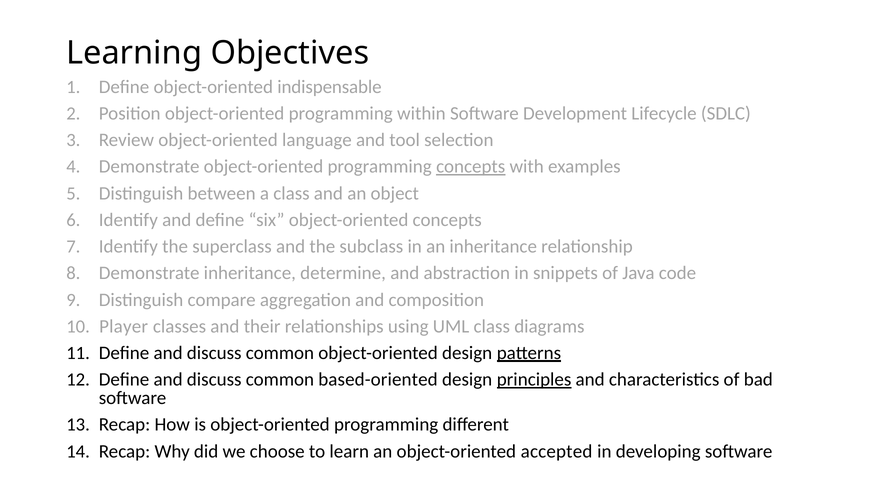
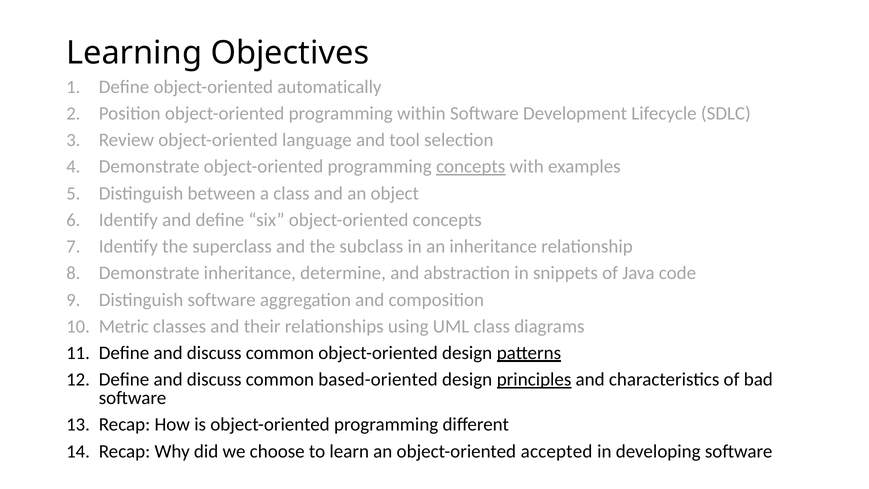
indispensable: indispensable -> automatically (329, 87)
Distinguish compare: compare -> software (222, 300)
Player: Player -> Metric (124, 326)
